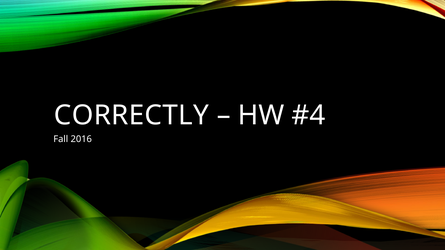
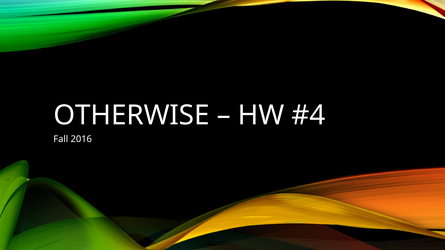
CORRECTLY: CORRECTLY -> OTHERWISE (132, 116)
